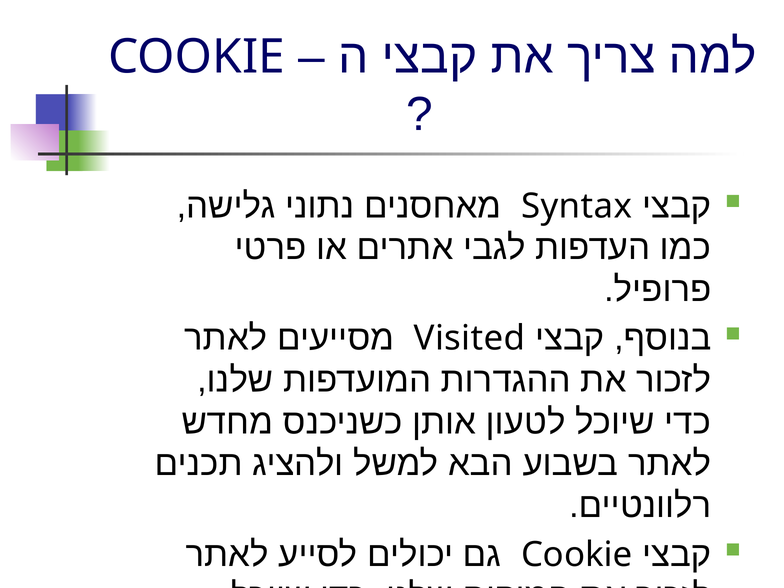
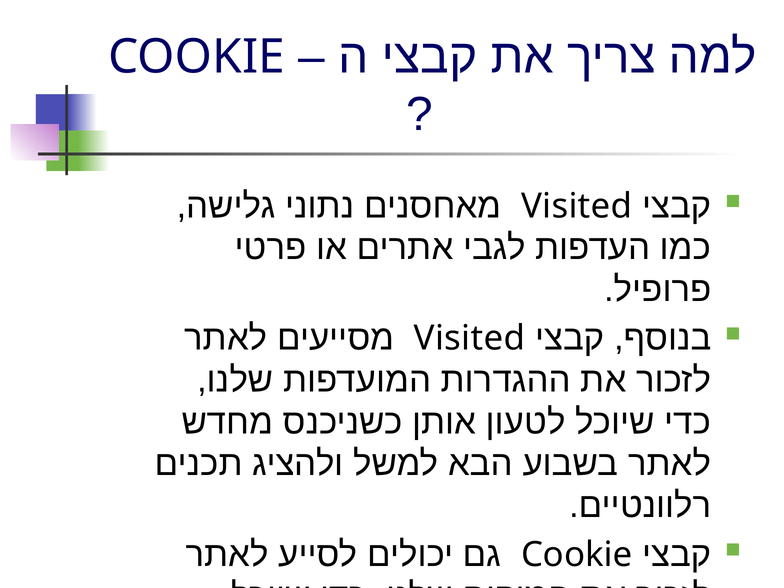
Syntax: Syntax -> Visited (577, 206)
